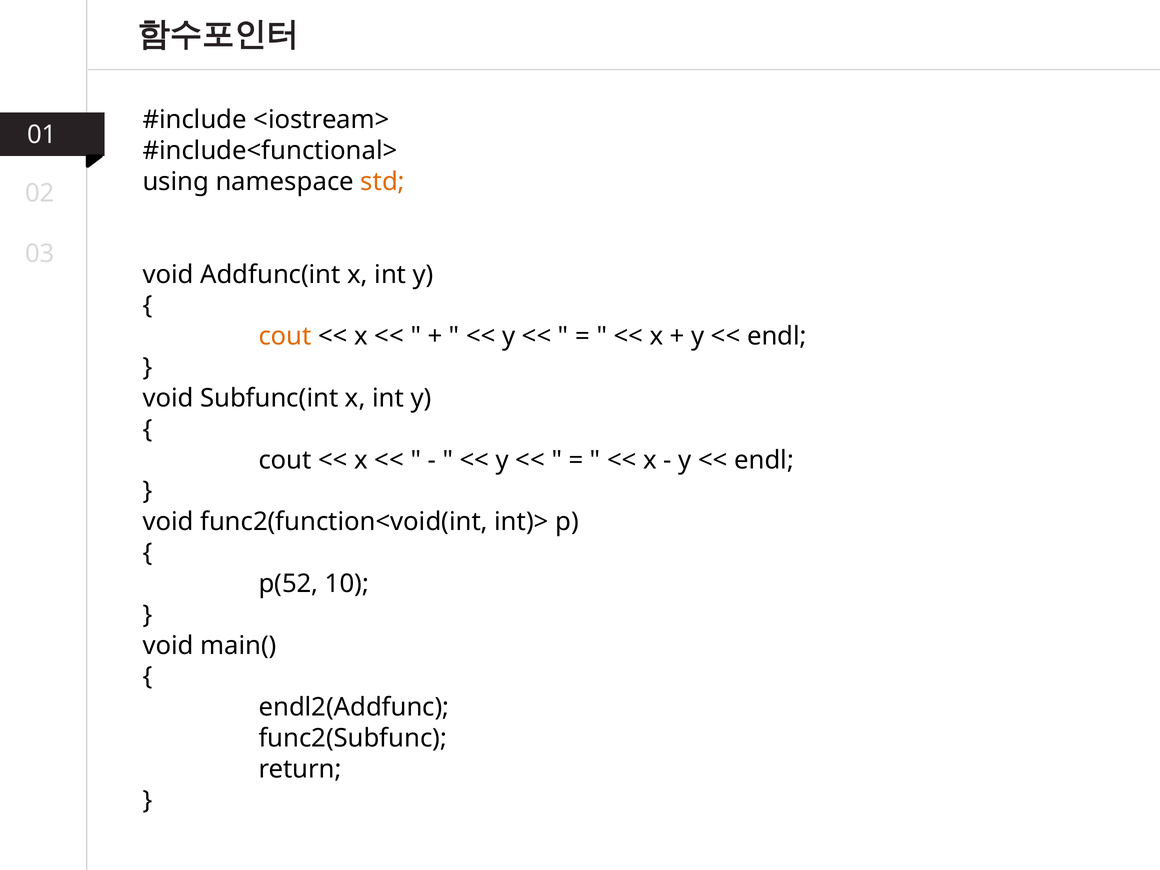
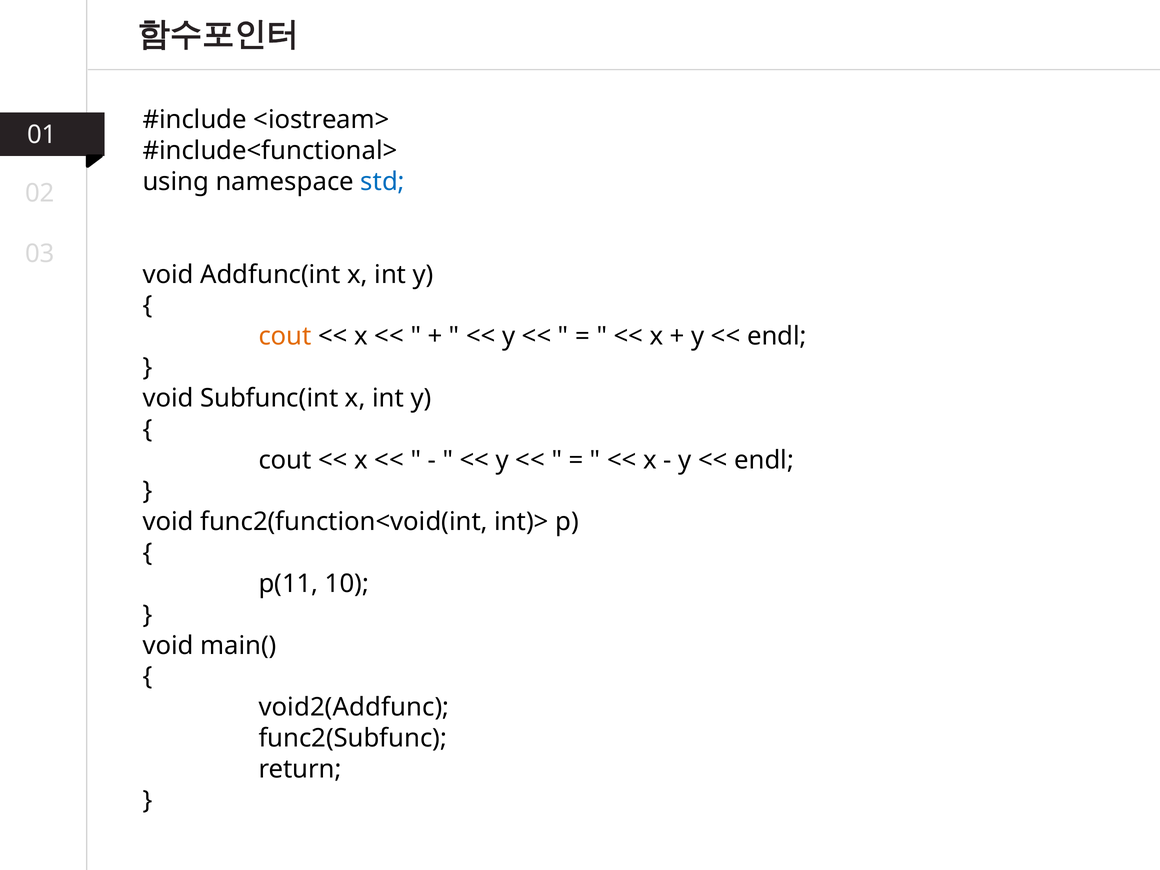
std colour: orange -> blue (383, 182)
p(52: p(52 -> p(11 (288, 584)
endl2(Addfunc: endl2(Addfunc -> void2(Addfunc (354, 707)
